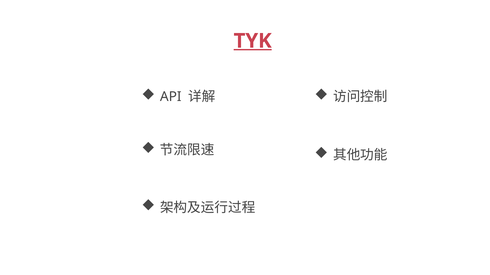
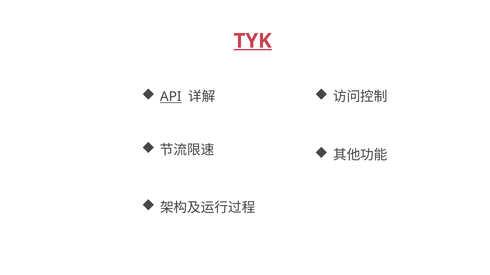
API underline: none -> present (171, 97)
